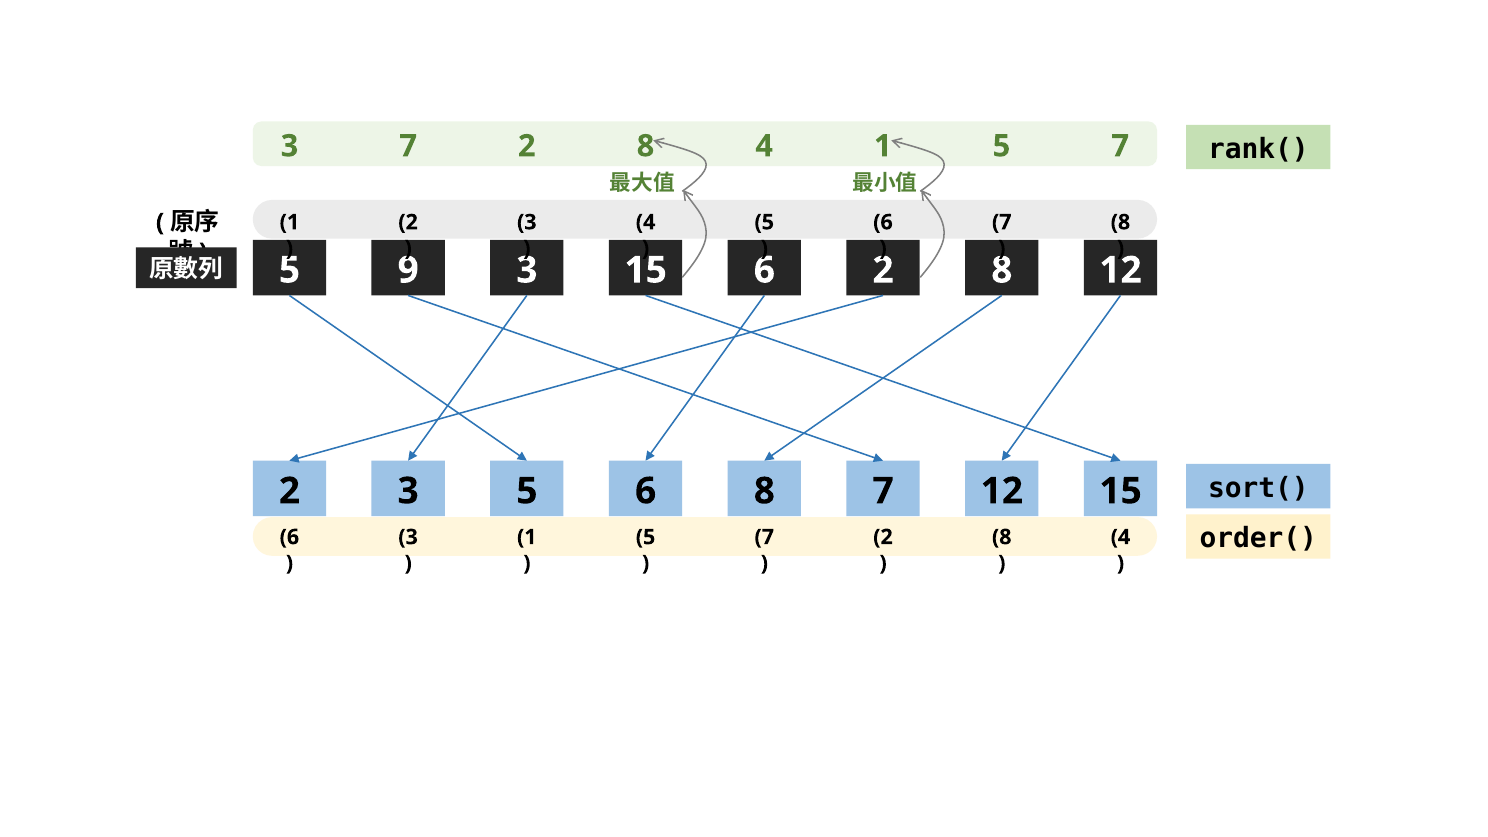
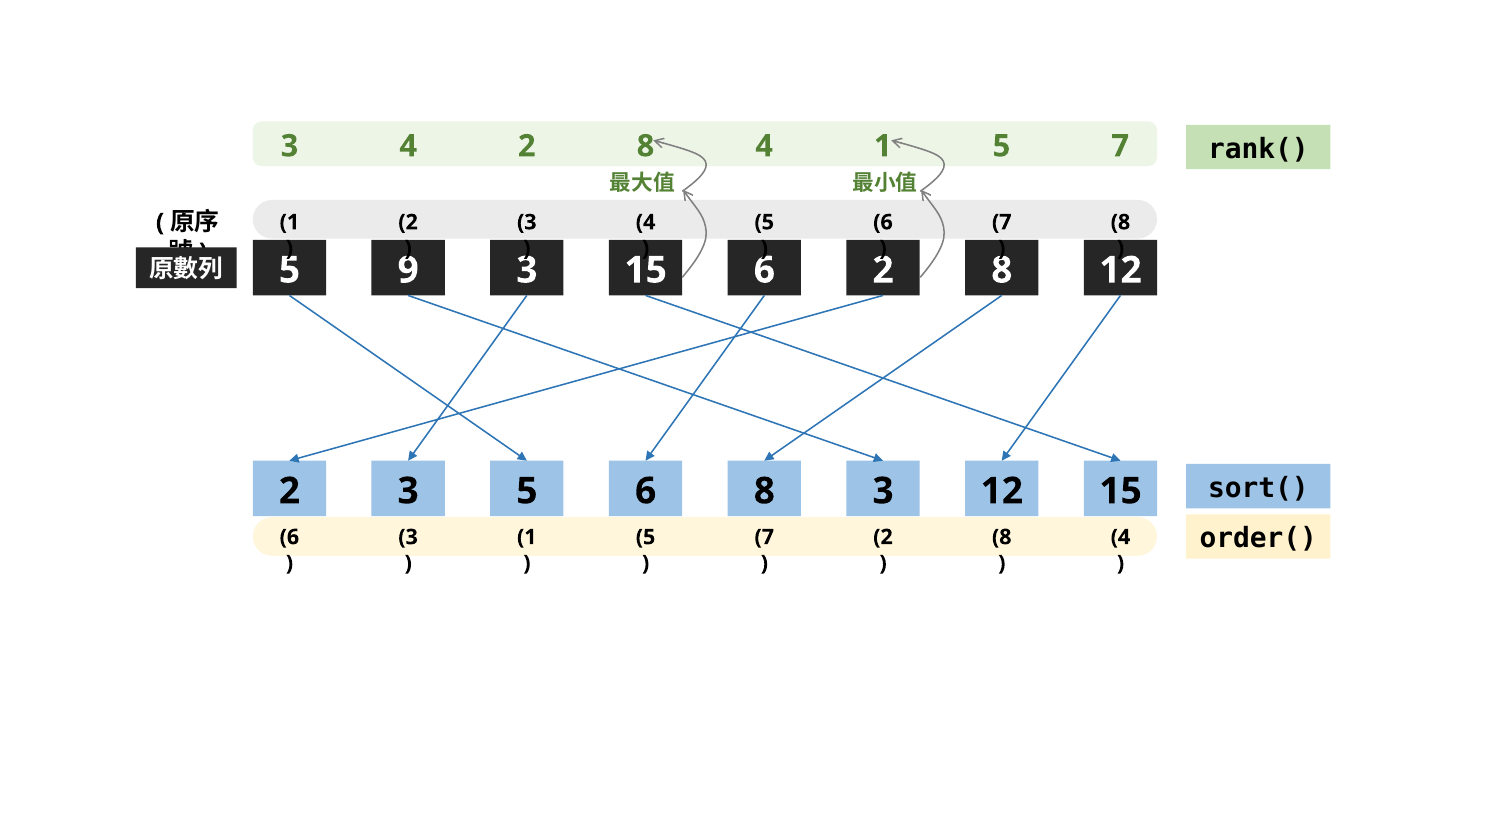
3 7: 7 -> 4 (408, 146)
8 7: 7 -> 3 (883, 491)
